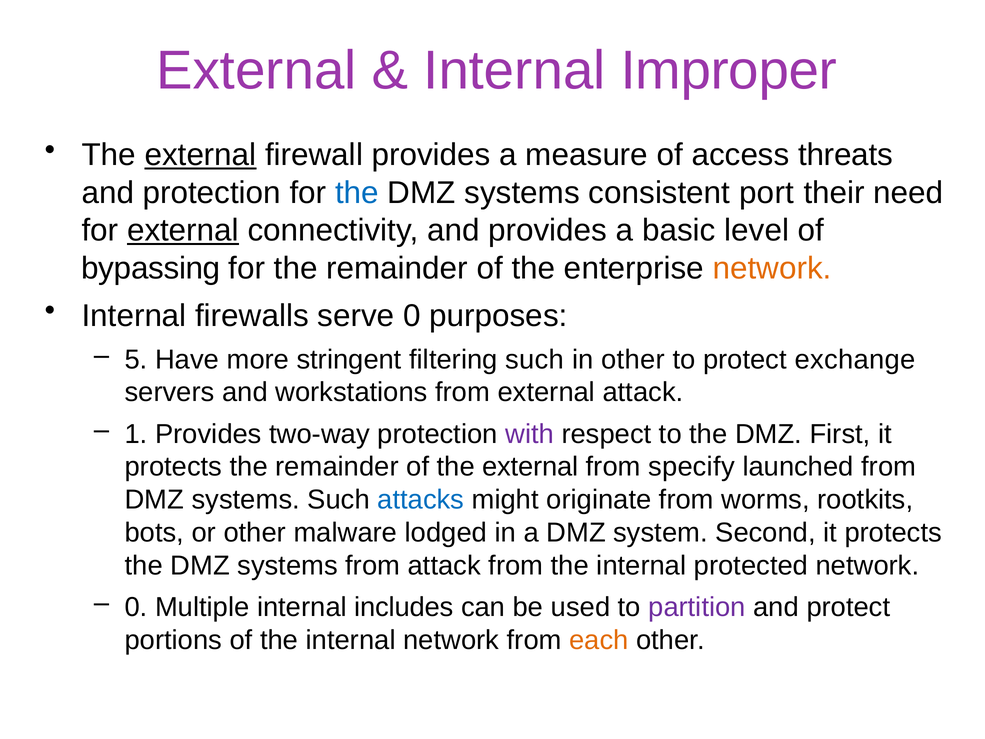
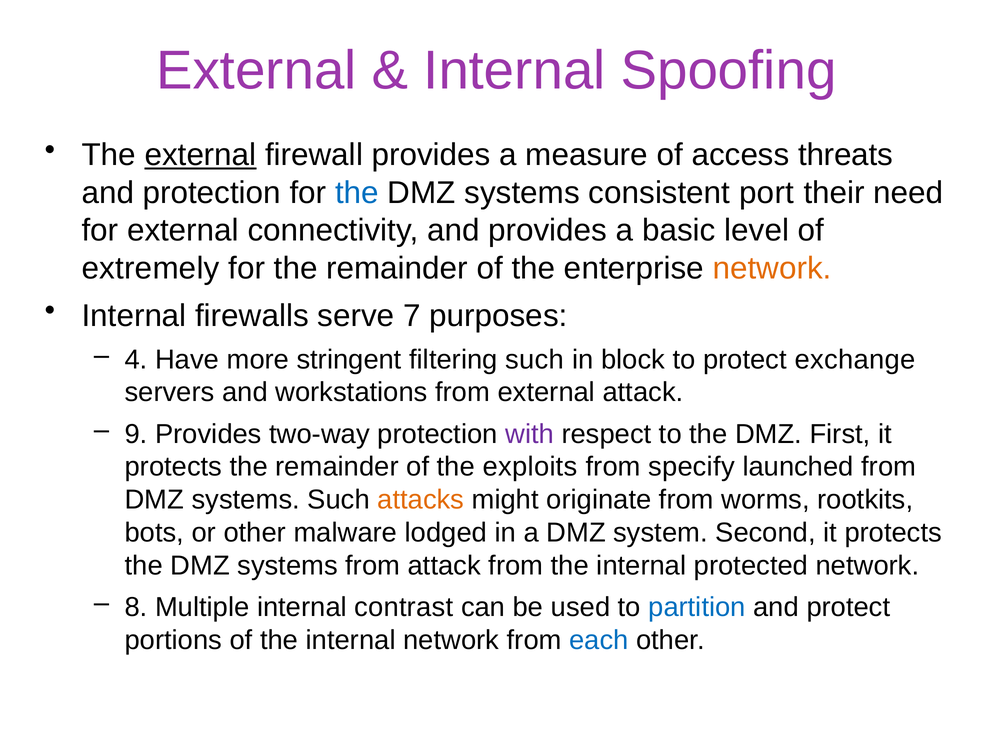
Improper: Improper -> Spoofing (729, 71)
external underline: present -> none (183, 230)
bypassing: bypassing -> extremely (151, 268)
serve 0: 0 -> 7 (412, 316)
5: 5 -> 4 (136, 359)
in other: other -> block (633, 359)
1: 1 -> 9 (136, 434)
of the external: external -> exploits (530, 467)
attacks colour: blue -> orange (421, 500)
0: 0 -> 8 (136, 607)
includes: includes -> contrast (404, 607)
partition colour: purple -> blue (697, 607)
each colour: orange -> blue (599, 640)
